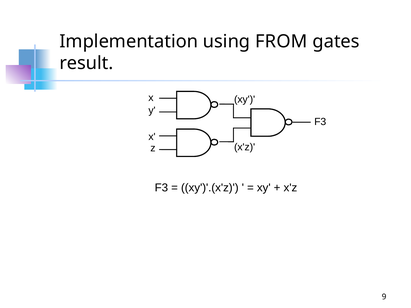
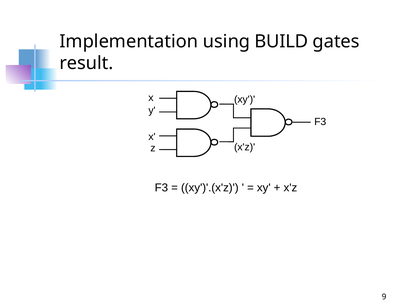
FROM: FROM -> BUILD (281, 41)
